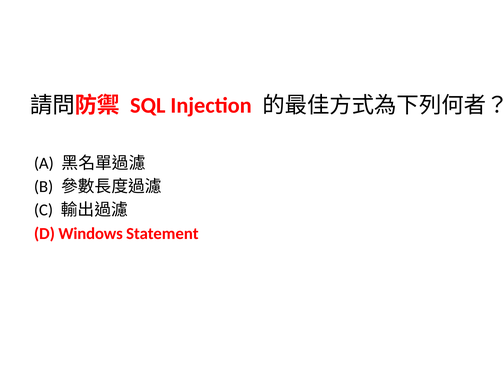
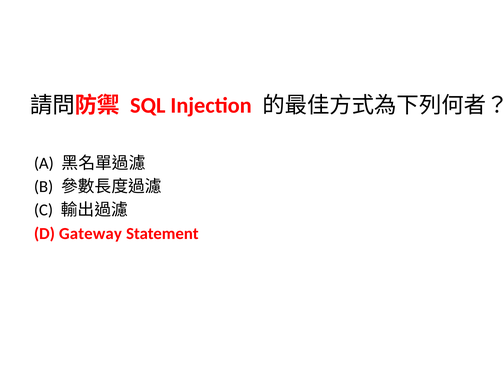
Windows: Windows -> Gateway (90, 234)
